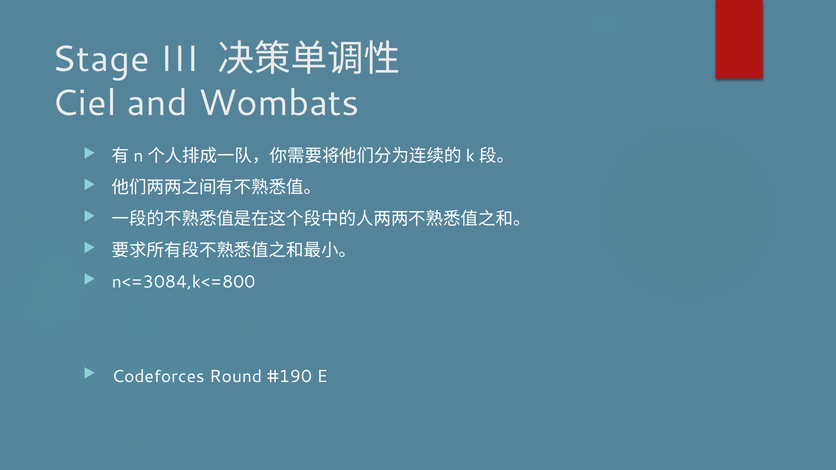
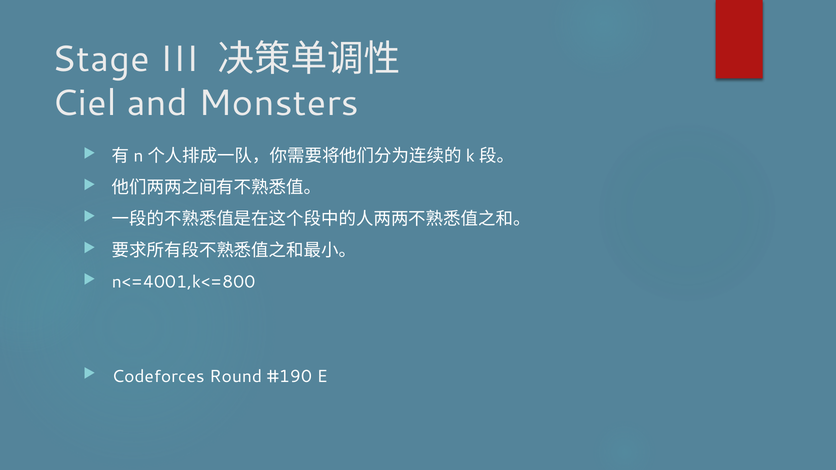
Wombats: Wombats -> Monsters (279, 103)
n<=3084,k<=800: n<=3084,k<=800 -> n<=4001,k<=800 (184, 282)
